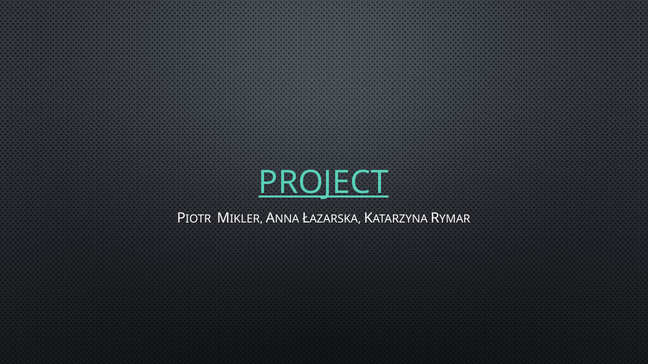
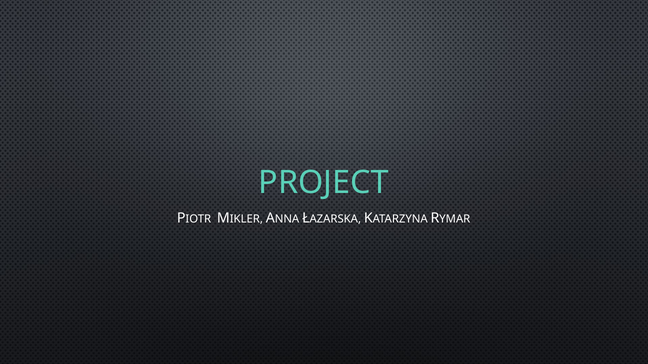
PROJECT underline: present -> none (324, 183)
